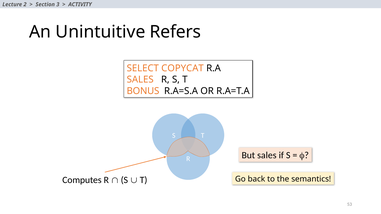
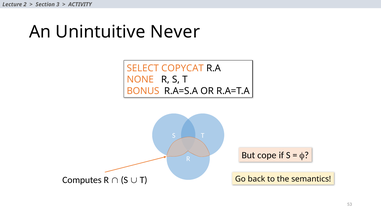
Refers: Refers -> Never (175, 32)
SALES: SALES -> NONE (140, 80)
But sales: sales -> cope (267, 156)
